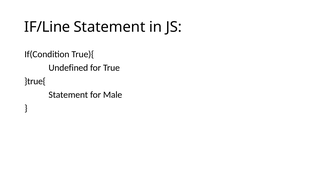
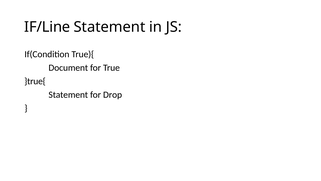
Undefined: Undefined -> Document (68, 68)
Male: Male -> Drop (113, 95)
